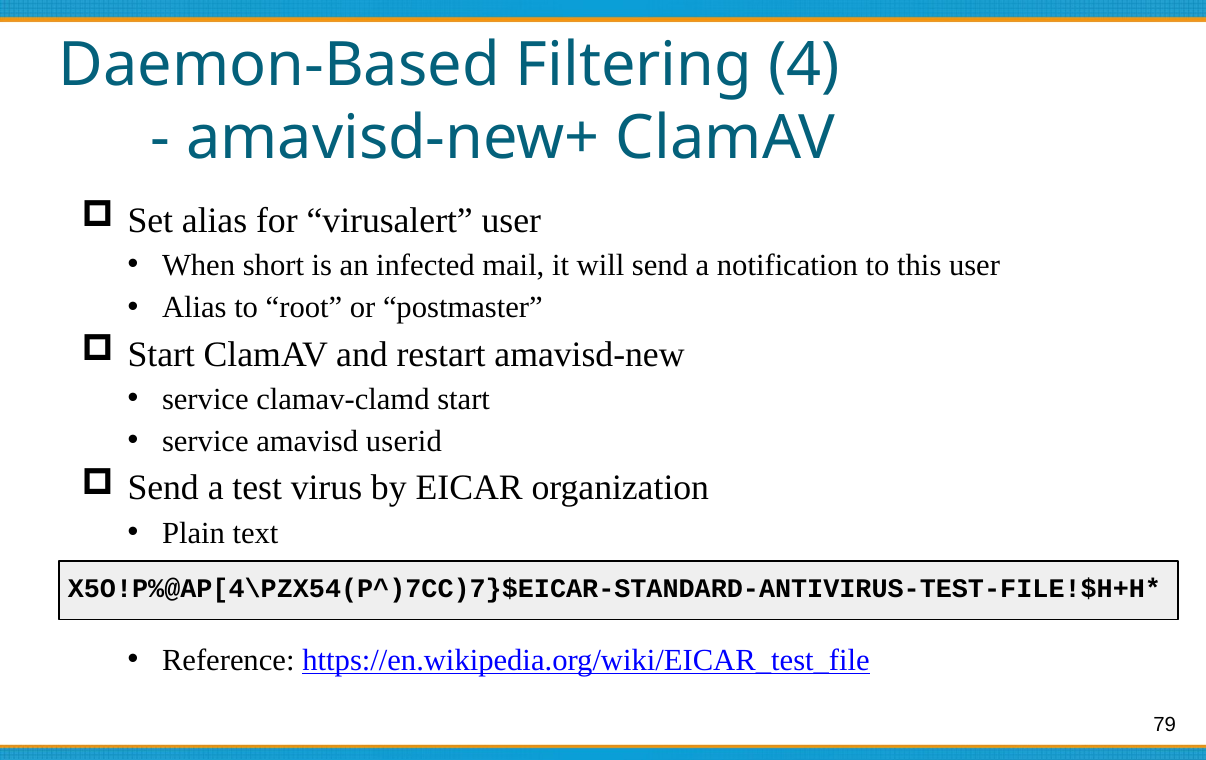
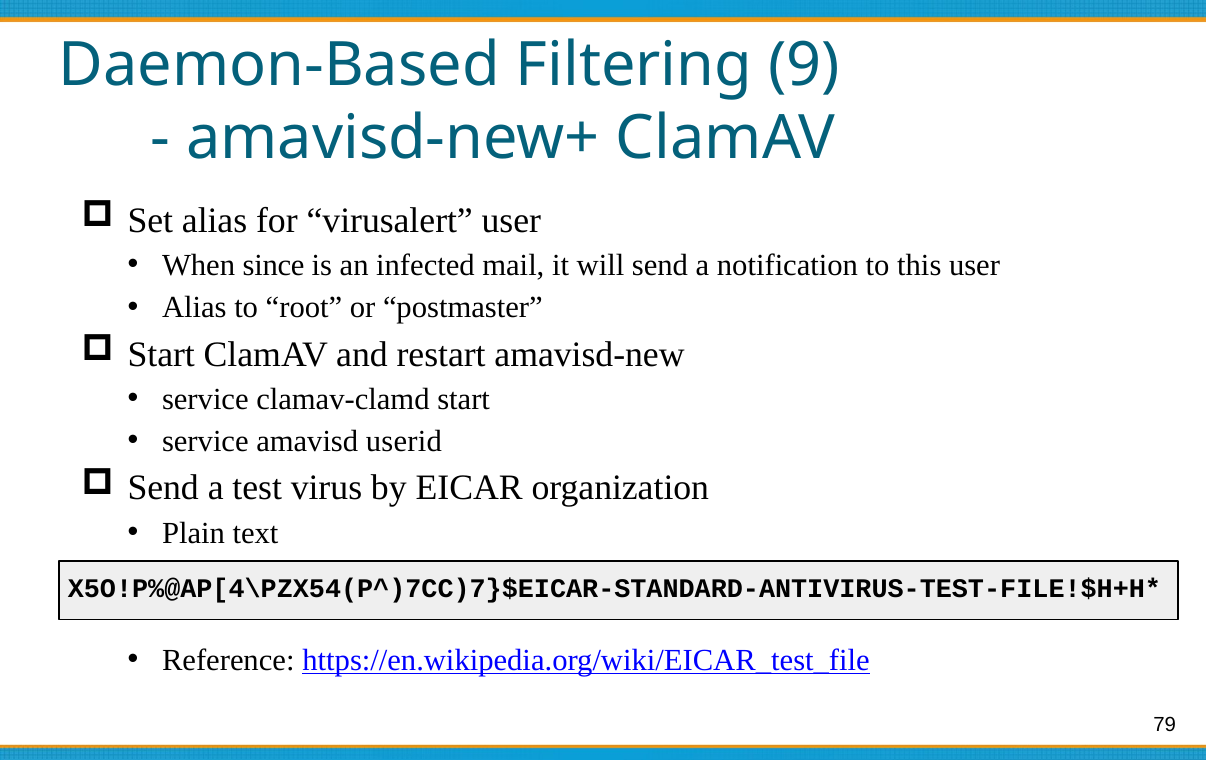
4: 4 -> 9 (804, 65)
short: short -> since (274, 265)
